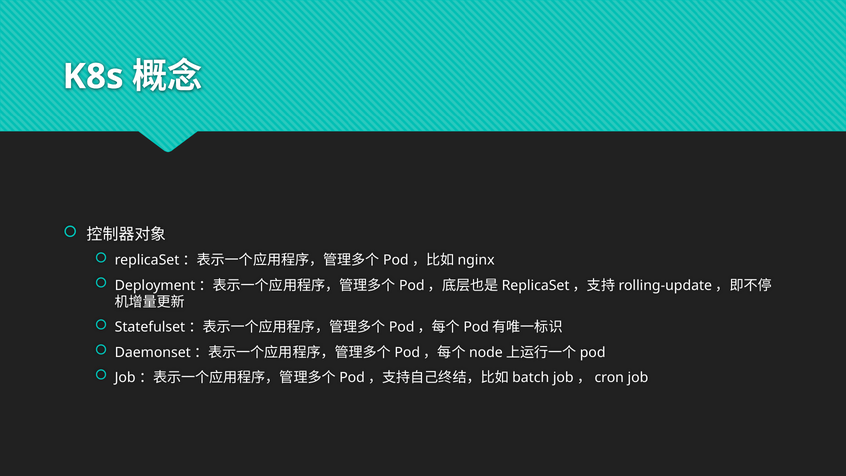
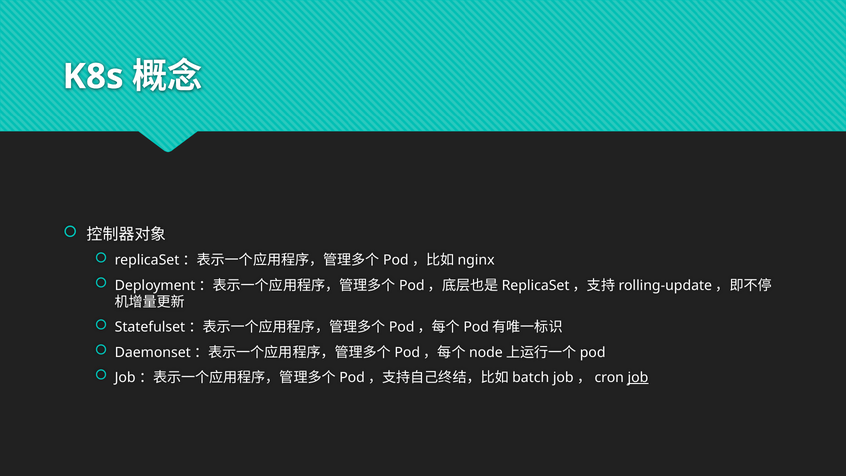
job underline: none -> present (638, 377)
